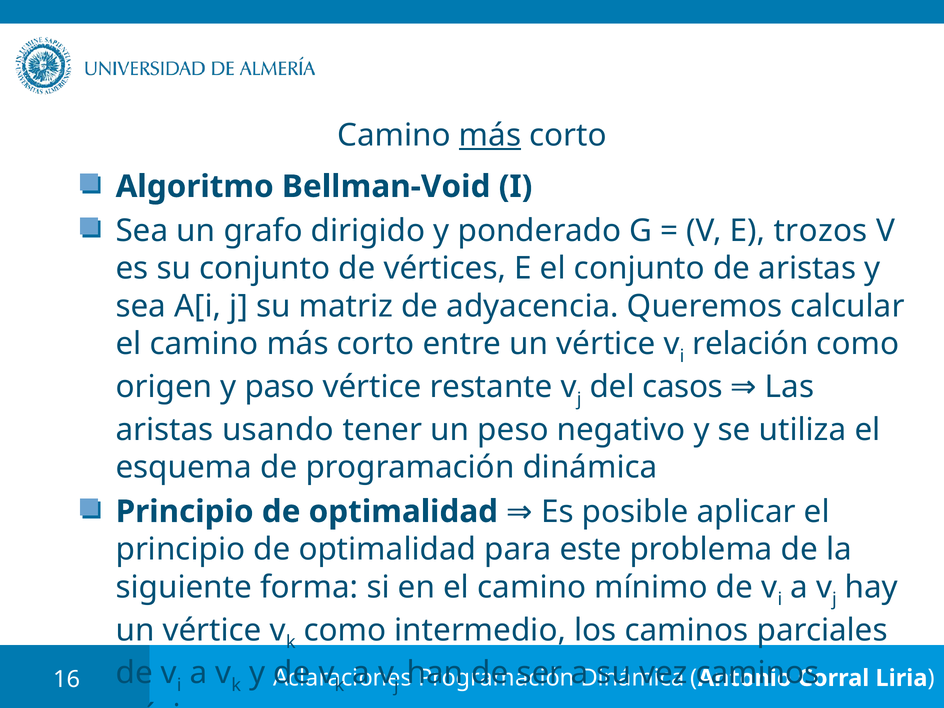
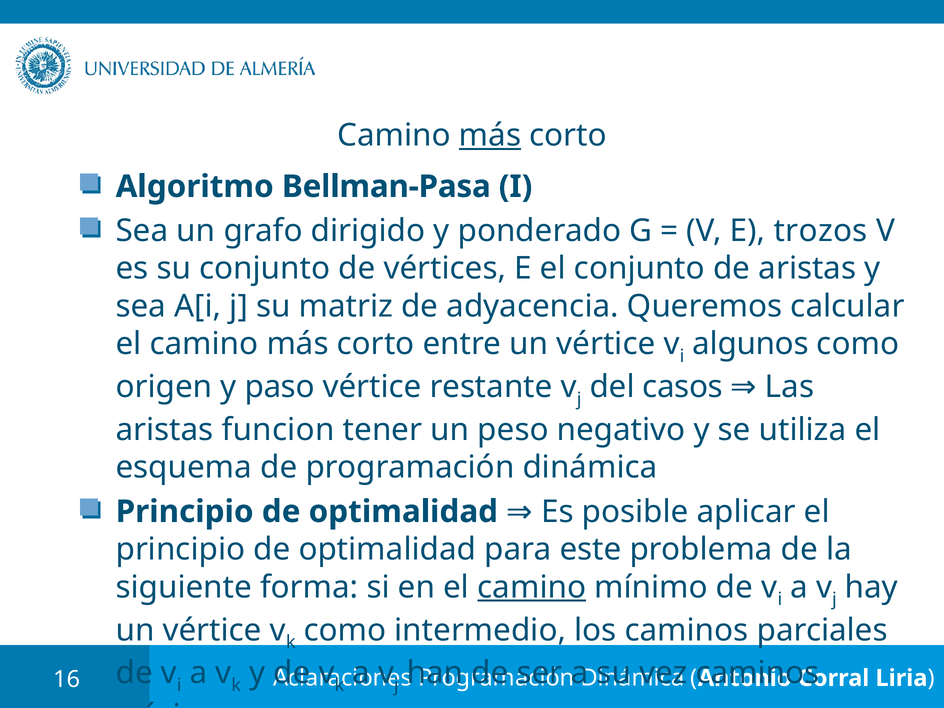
Bellman-Void: Bellman-Void -> Bellman-Pasa (386, 187)
relación: relación -> algunos (751, 344)
usando: usando -> funcion (278, 430)
camino underline: none -> present (532, 587)
